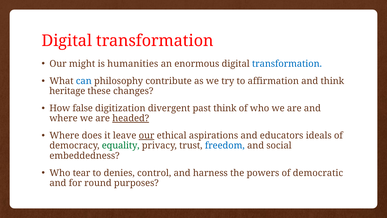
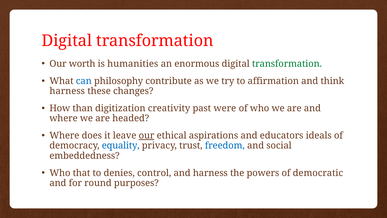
might: might -> worth (82, 64)
transformation colour: blue -> green (287, 64)
heritage: heritage -> harness (67, 91)
false: false -> than (83, 108)
divergent: divergent -> creativity (169, 108)
past think: think -> were (225, 108)
headed underline: present -> none (131, 118)
equality colour: green -> blue (121, 146)
tear: tear -> that (82, 173)
